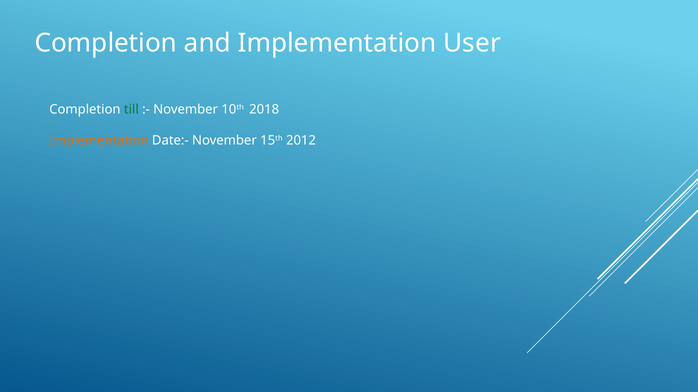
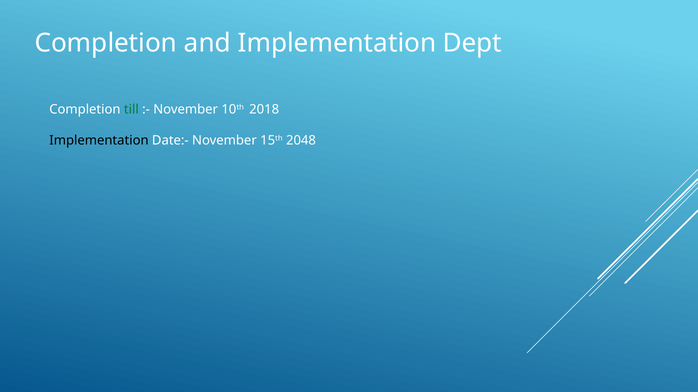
User: User -> Dept (472, 43)
Implementation colour: orange -> black (99, 141)
2012: 2012 -> 2048 (301, 141)
